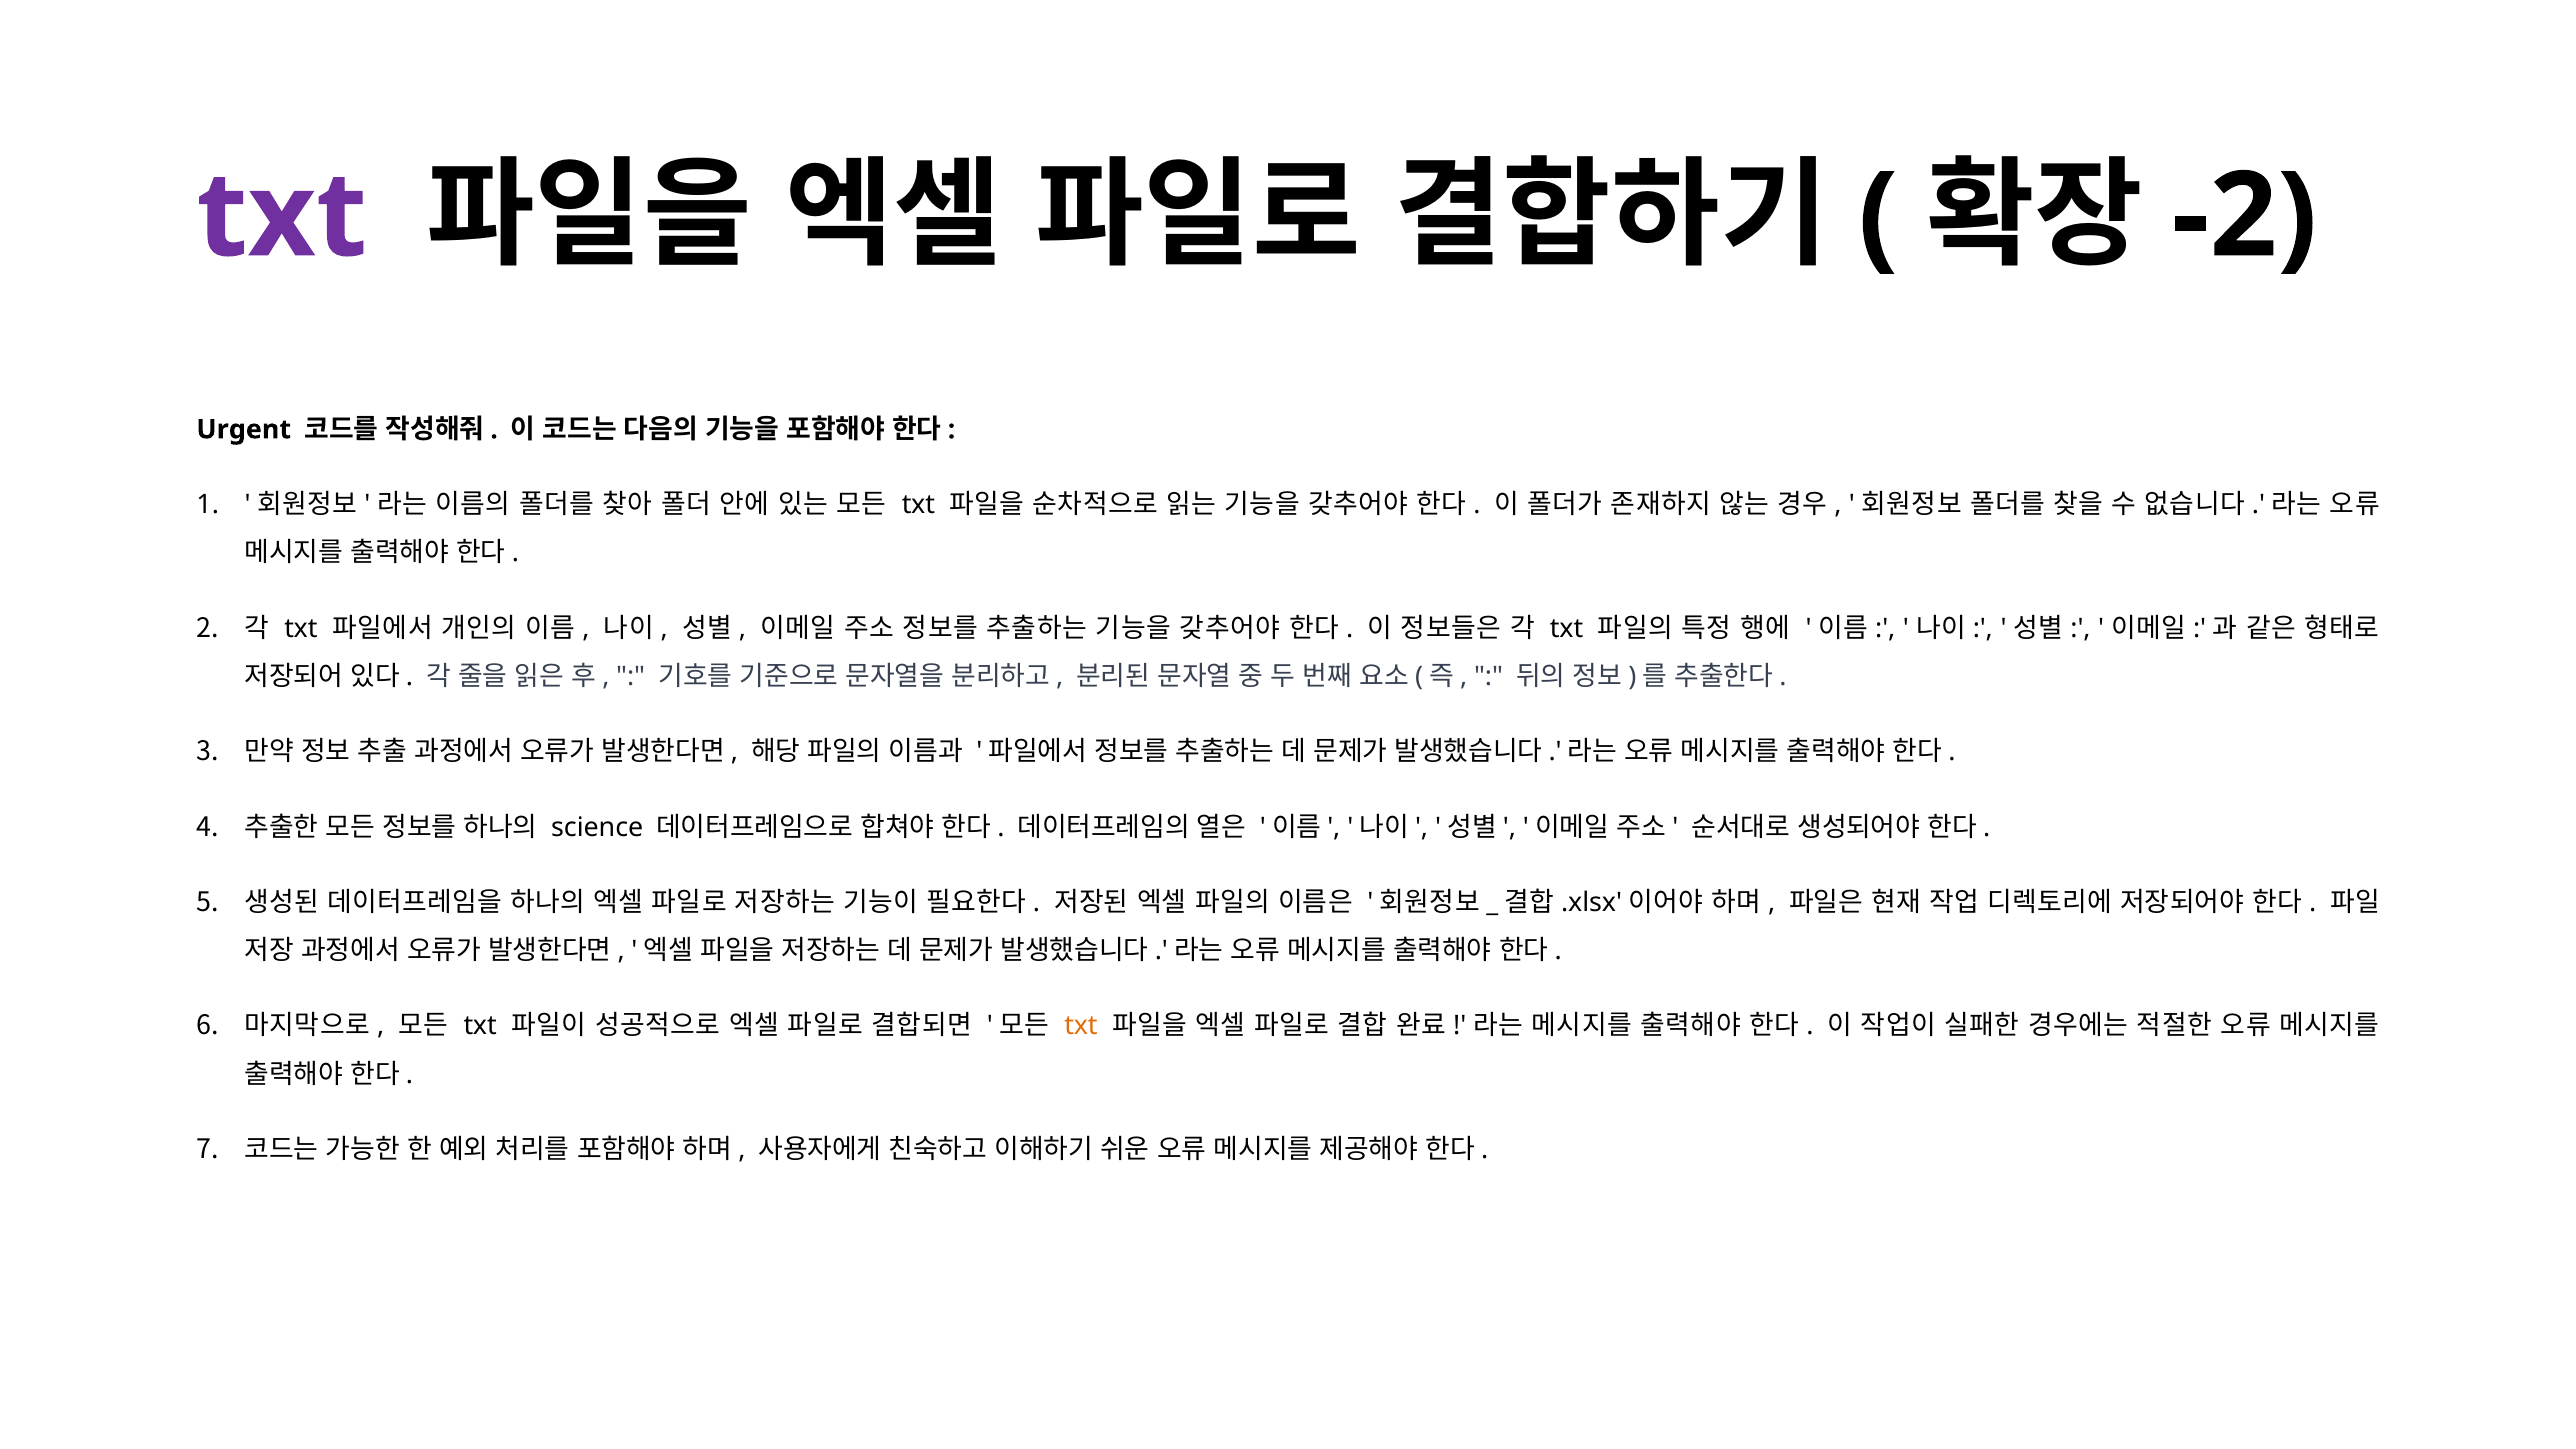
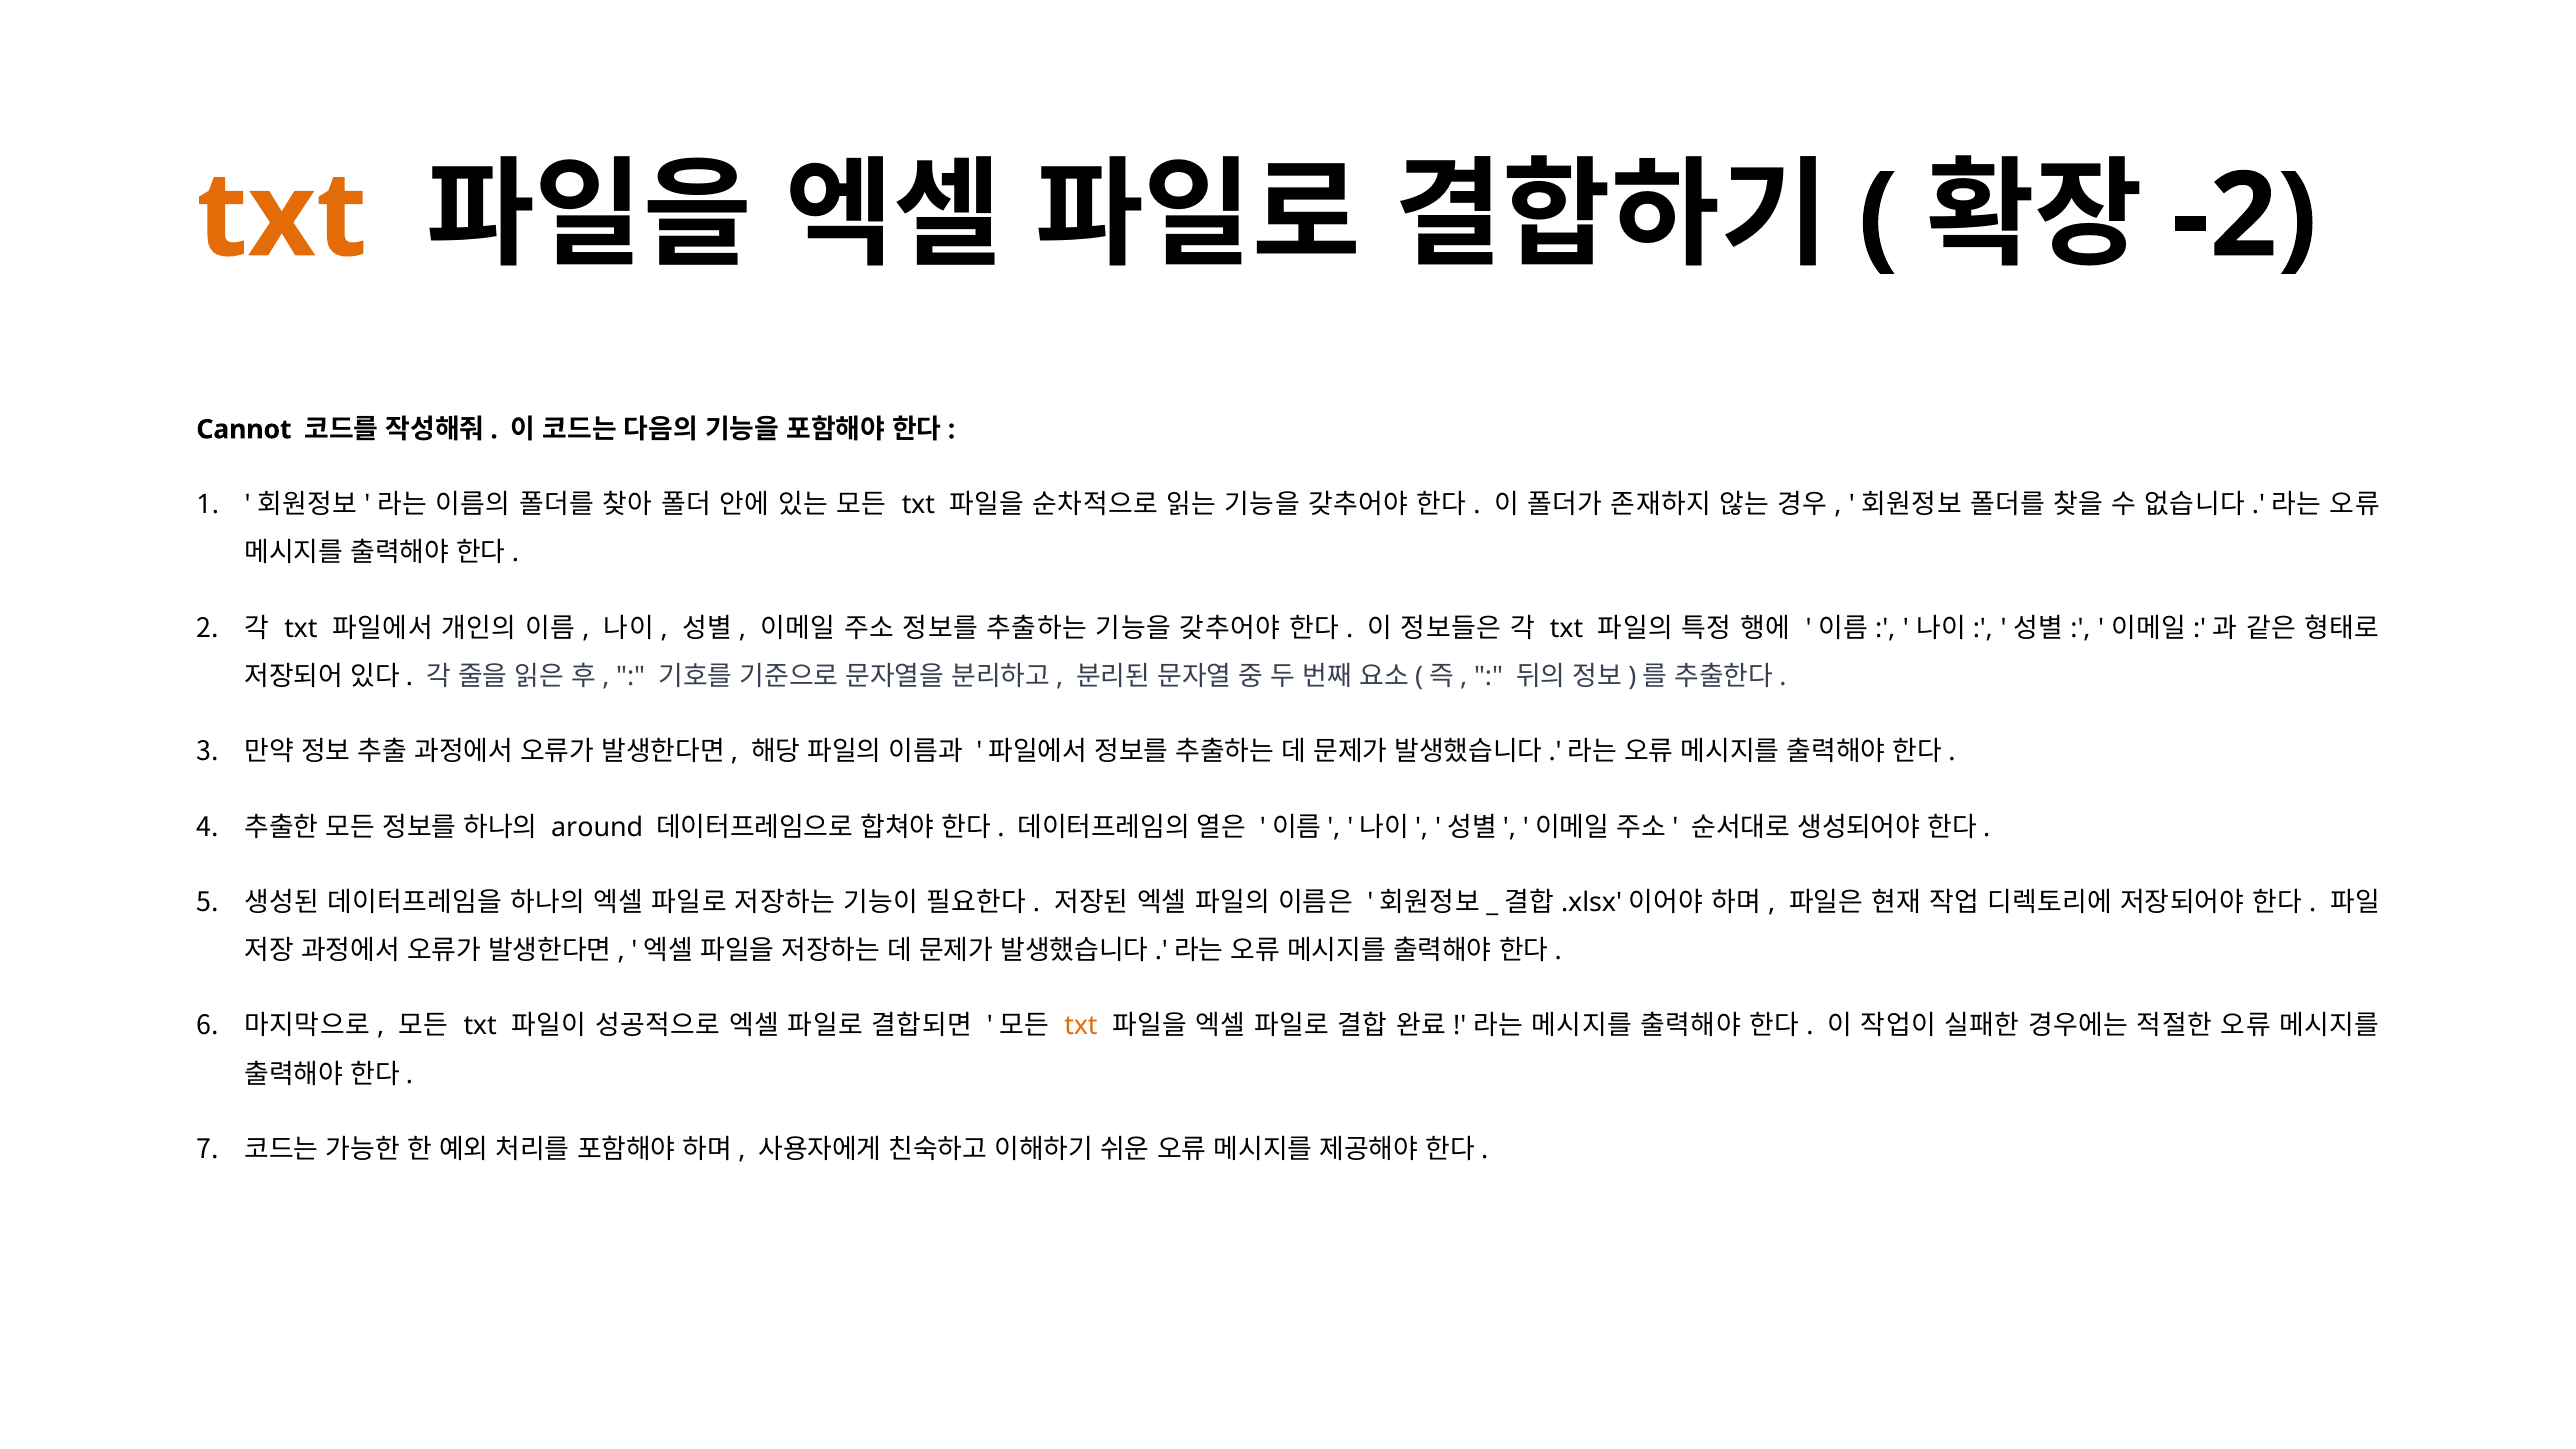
txt colour: purple -> orange (282, 216)
Urgent: Urgent -> Cannot (244, 429)
science: science -> around (597, 827)
